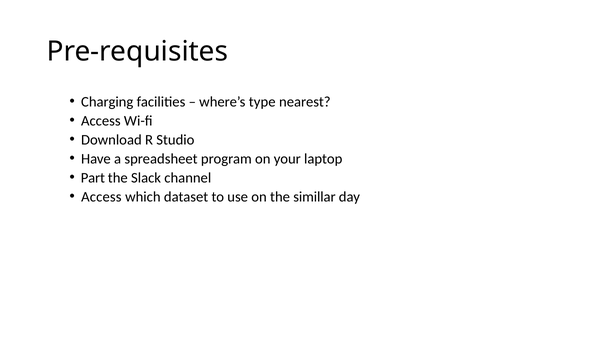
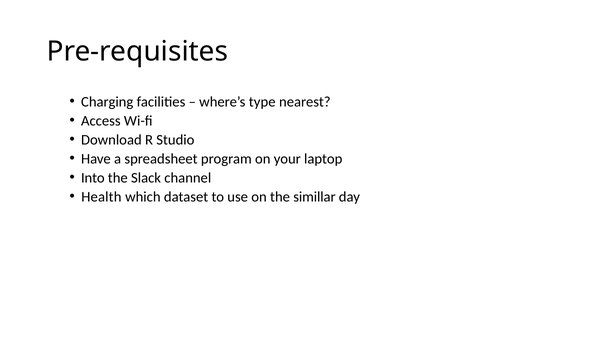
Part: Part -> Into (93, 178)
Access: Access -> Health (101, 197)
